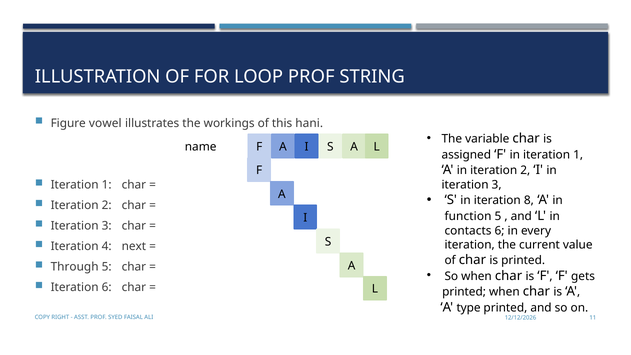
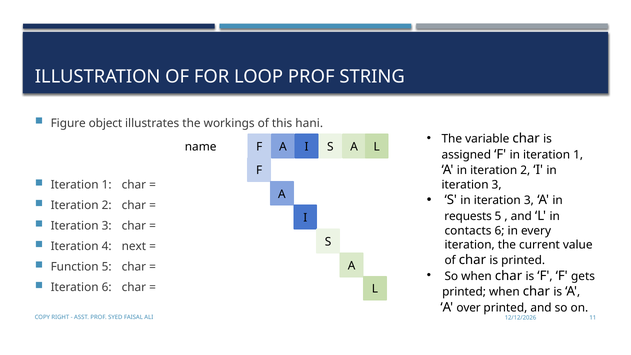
vowel: vowel -> object (105, 123)
S in iteration 8: 8 -> 3 (529, 200)
function: function -> requests (468, 216)
Through: Through -> Function (75, 267)
type: type -> over (469, 308)
